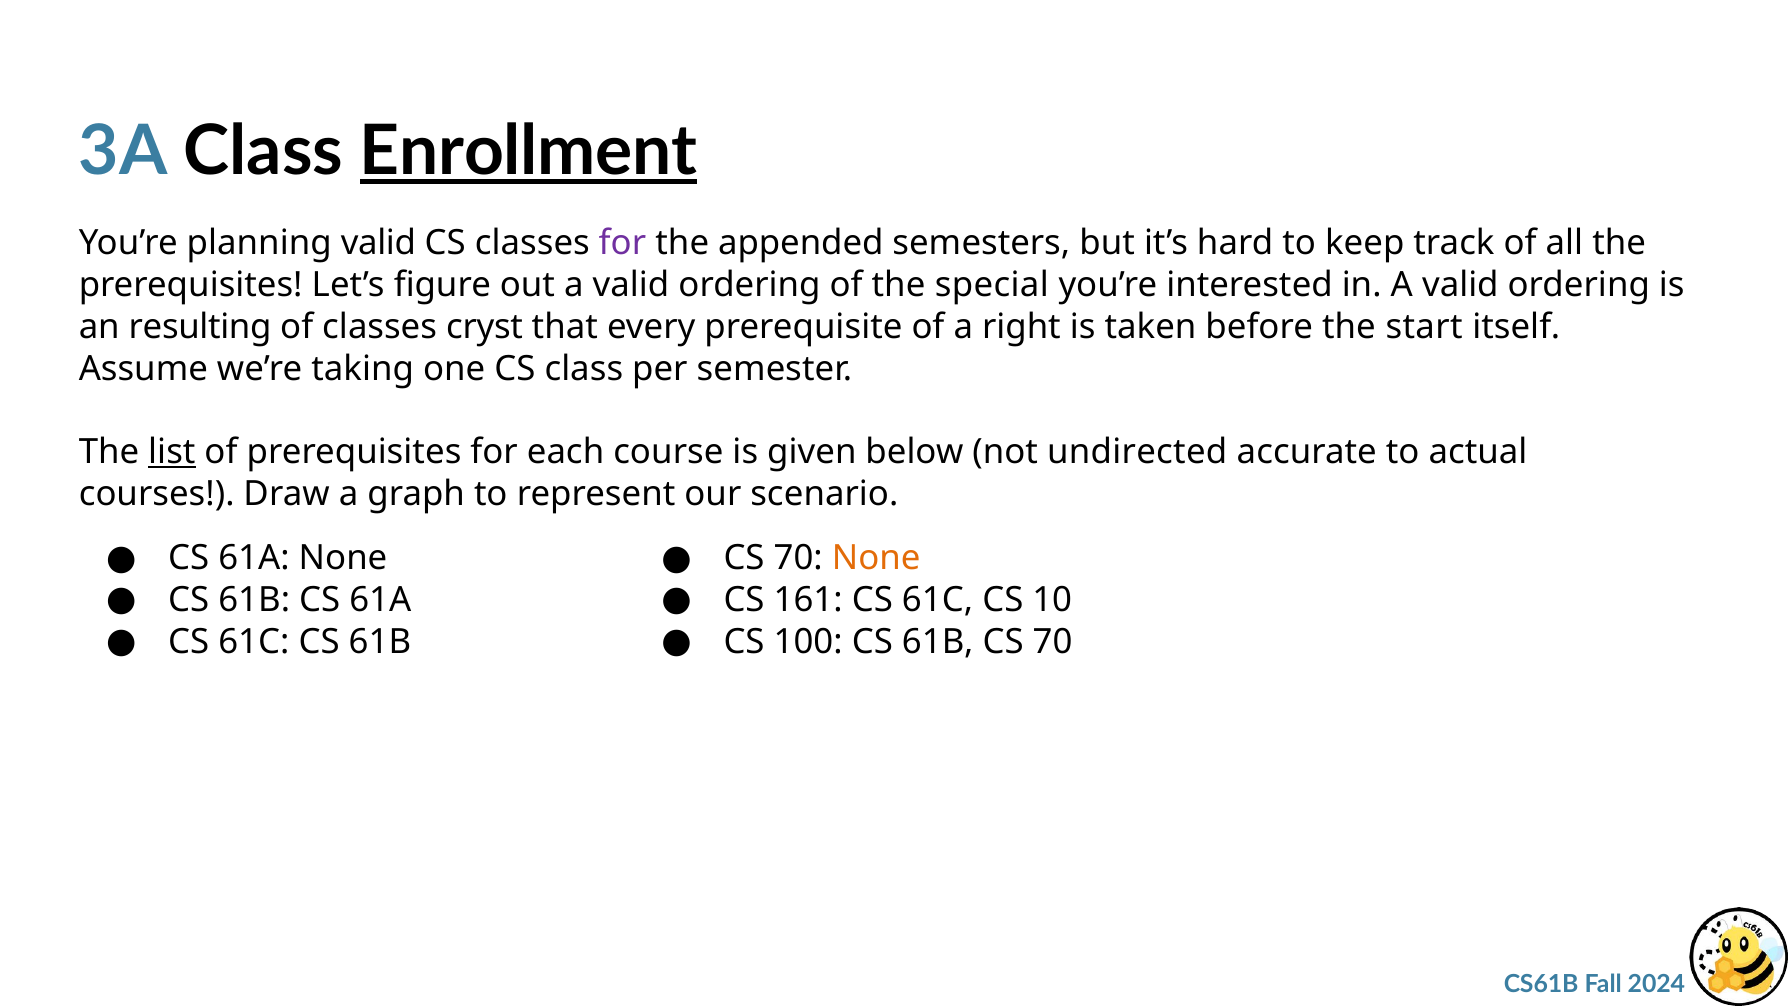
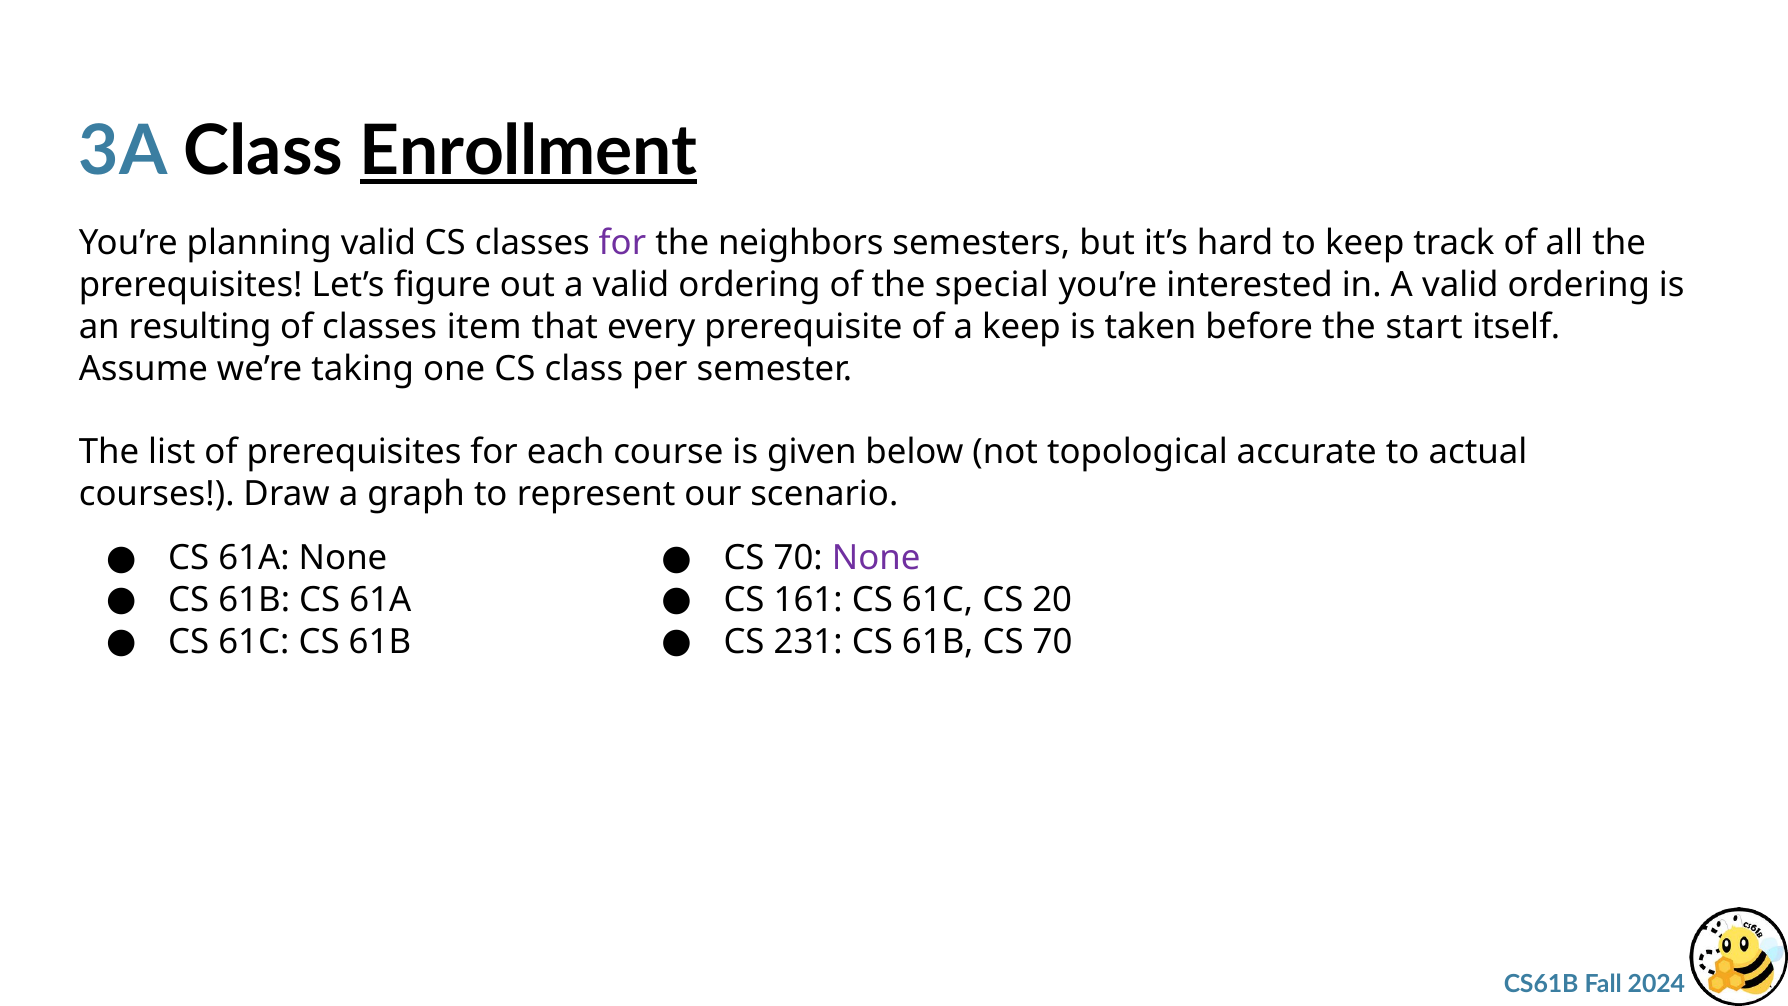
appended: appended -> neighbors (801, 243)
cryst: cryst -> item (484, 327)
a right: right -> keep (1022, 327)
list underline: present -> none (172, 452)
undirected: undirected -> topological (1137, 452)
None colour: orange -> purple (876, 558)
10: 10 -> 20 (1052, 600)
100: 100 -> 231 (808, 642)
